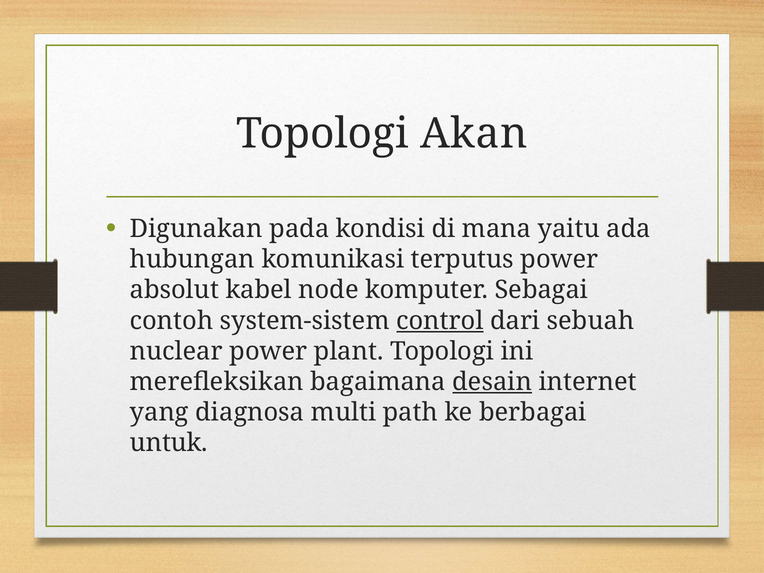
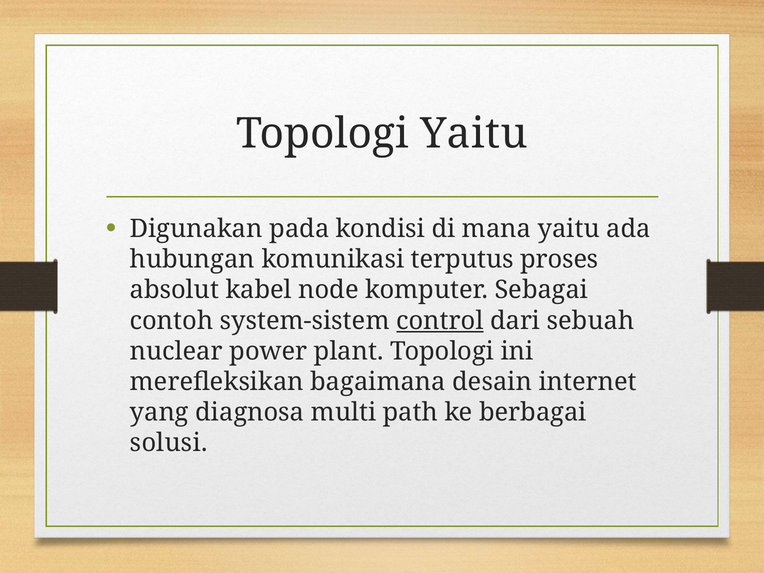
Topologi Akan: Akan -> Yaitu (474, 134)
terputus power: power -> proses (559, 260)
desain underline: present -> none (492, 382)
untuk: untuk -> solusi (169, 443)
